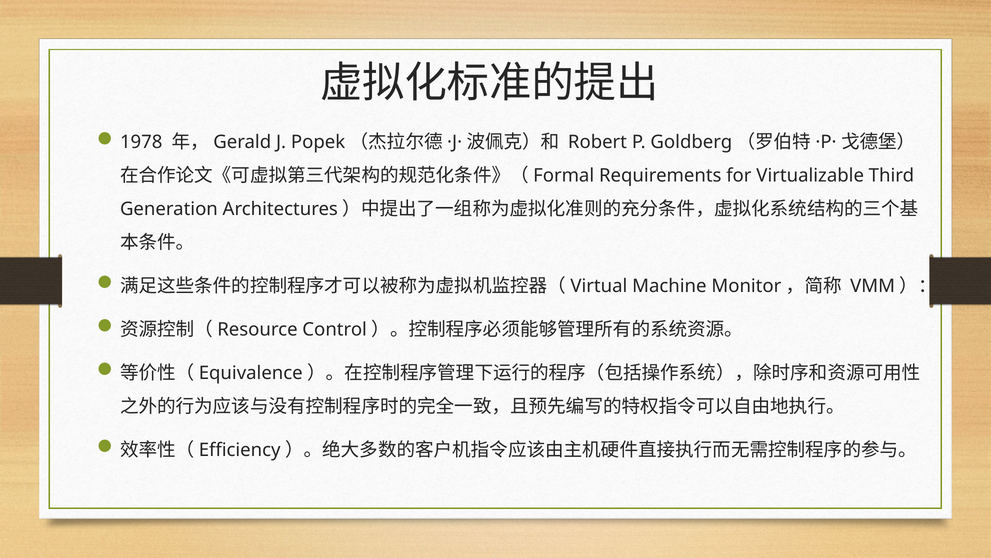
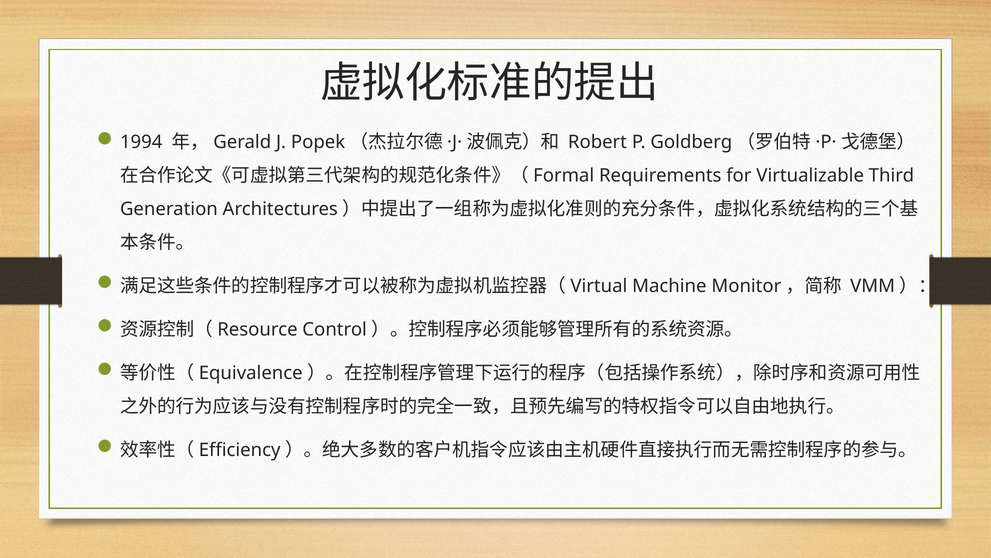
1978: 1978 -> 1994 (141, 142)
